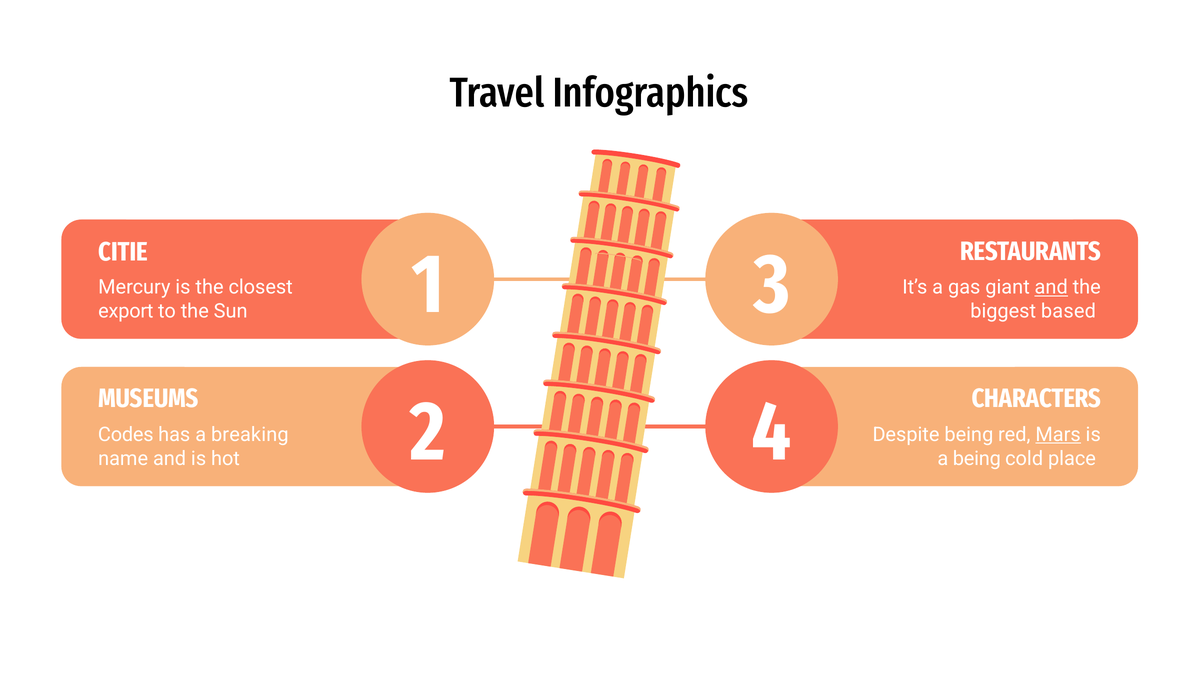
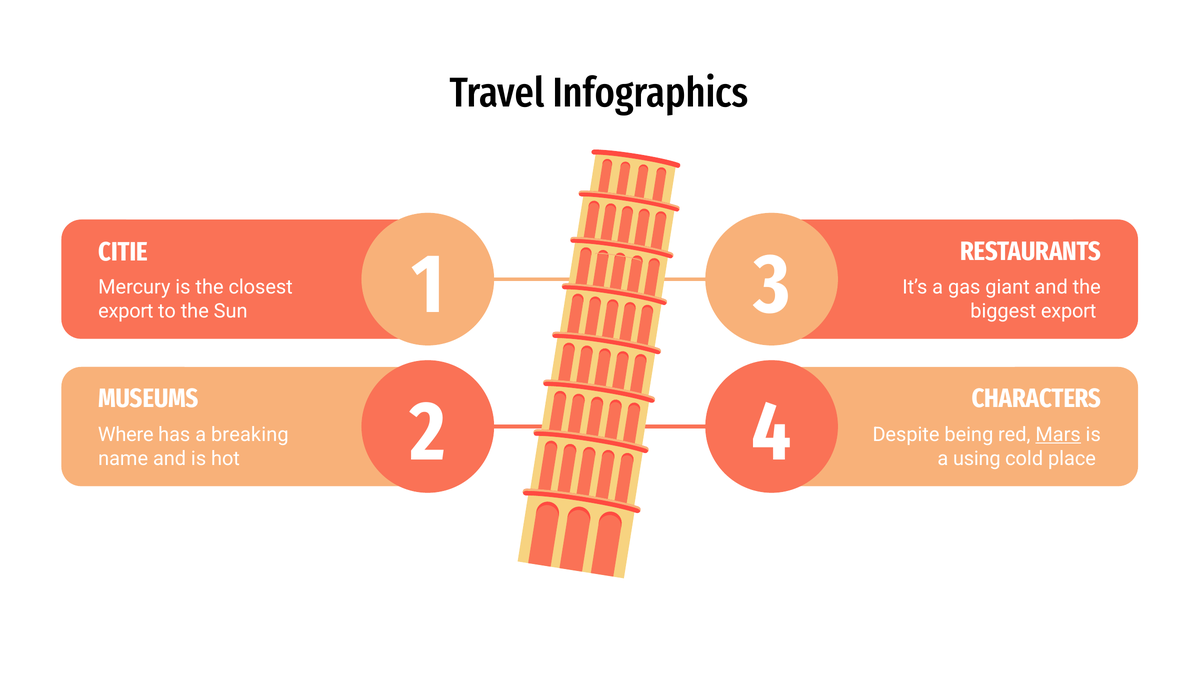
and underline: present -> none (1051, 287)
biggest based: based -> export (1069, 311)
Codes: Codes -> Where (126, 434)
a being: being -> using (977, 458)
